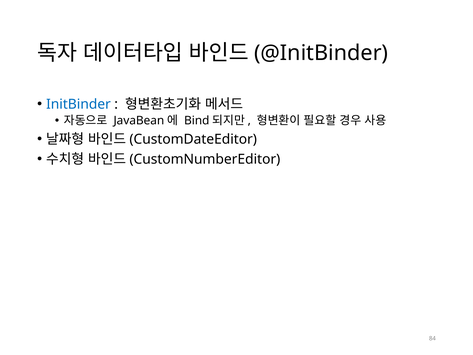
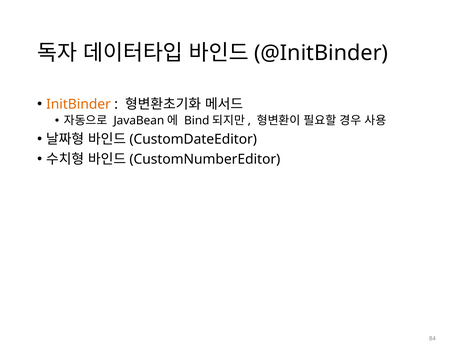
InitBinder colour: blue -> orange (78, 104)
